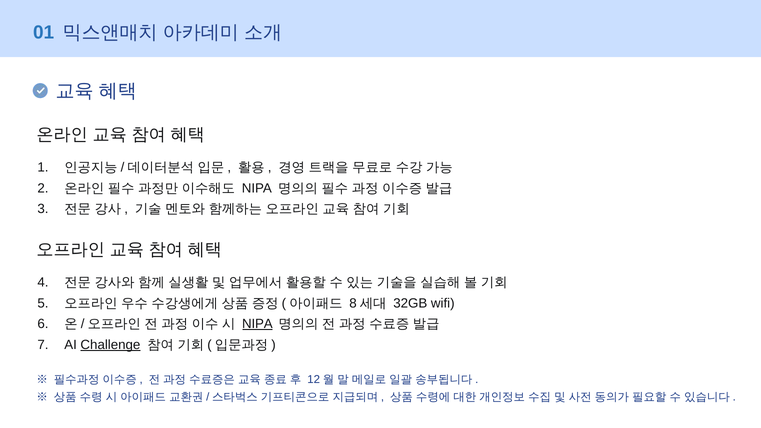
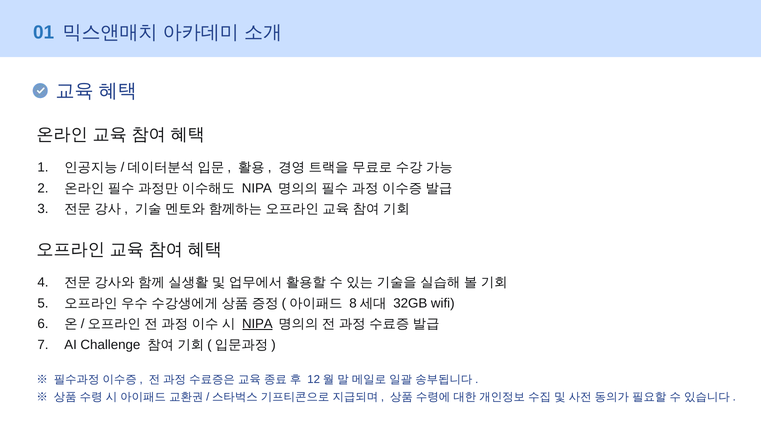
Challenge underline: present -> none (110, 345)
